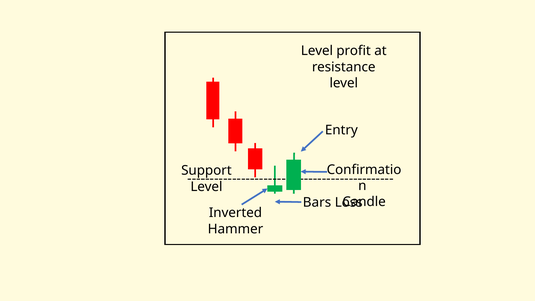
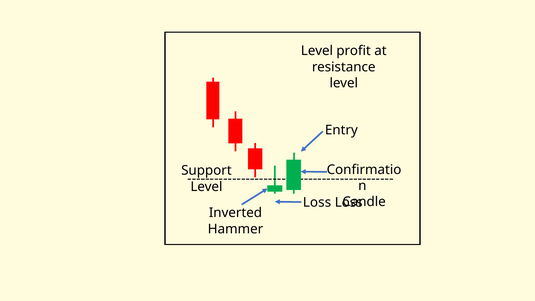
Bars: Bars -> Loss (317, 202)
